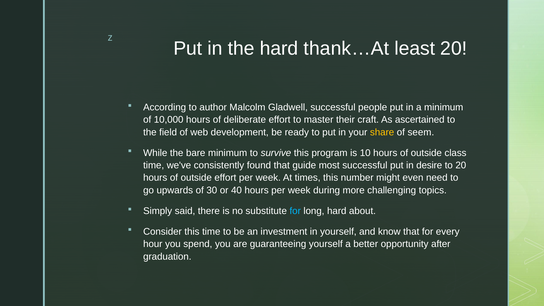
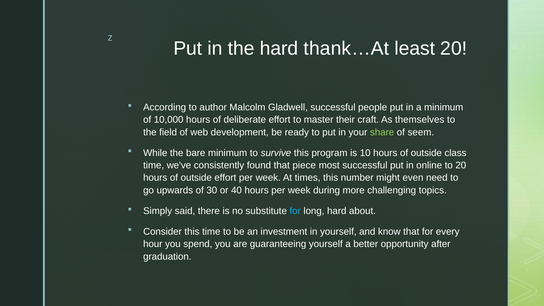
ascertained: ascertained -> themselves (420, 120)
share colour: yellow -> light green (382, 132)
guide: guide -> piece (304, 165)
desire: desire -> online (429, 165)
